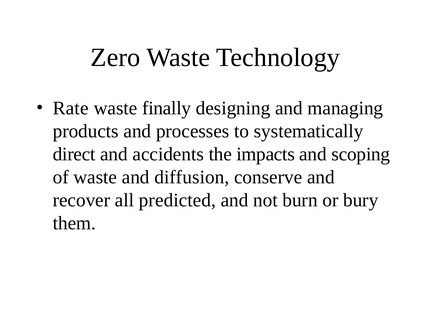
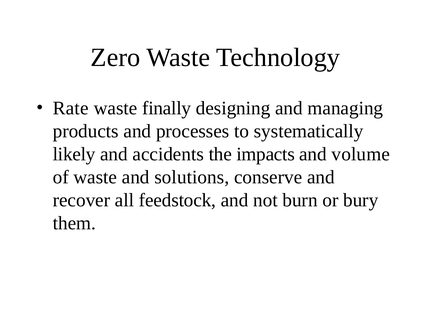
direct: direct -> likely (74, 154)
scoping: scoping -> volume (361, 154)
diffusion: diffusion -> solutions (192, 177)
predicted: predicted -> feedstock (177, 200)
